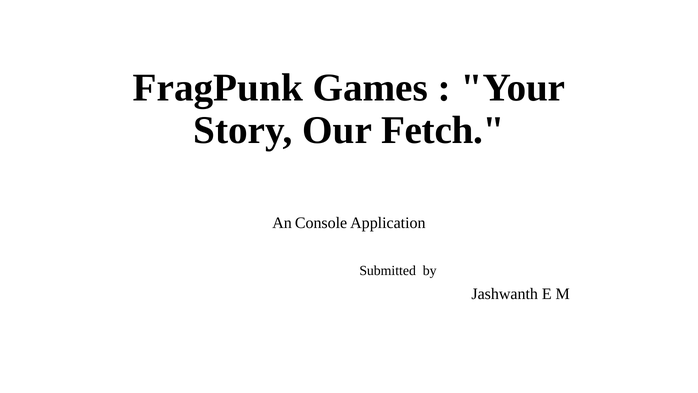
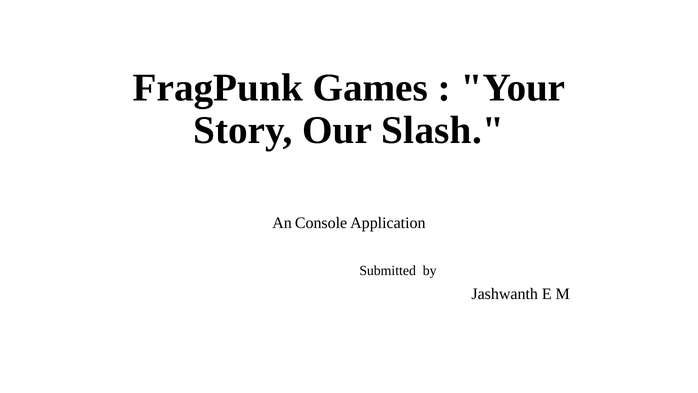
Fetch: Fetch -> Slash (443, 130)
